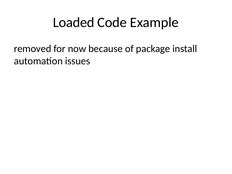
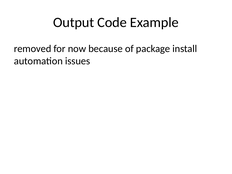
Loaded: Loaded -> Output (74, 22)
